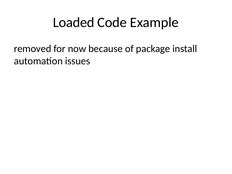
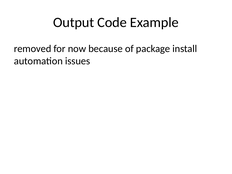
Loaded: Loaded -> Output (74, 22)
